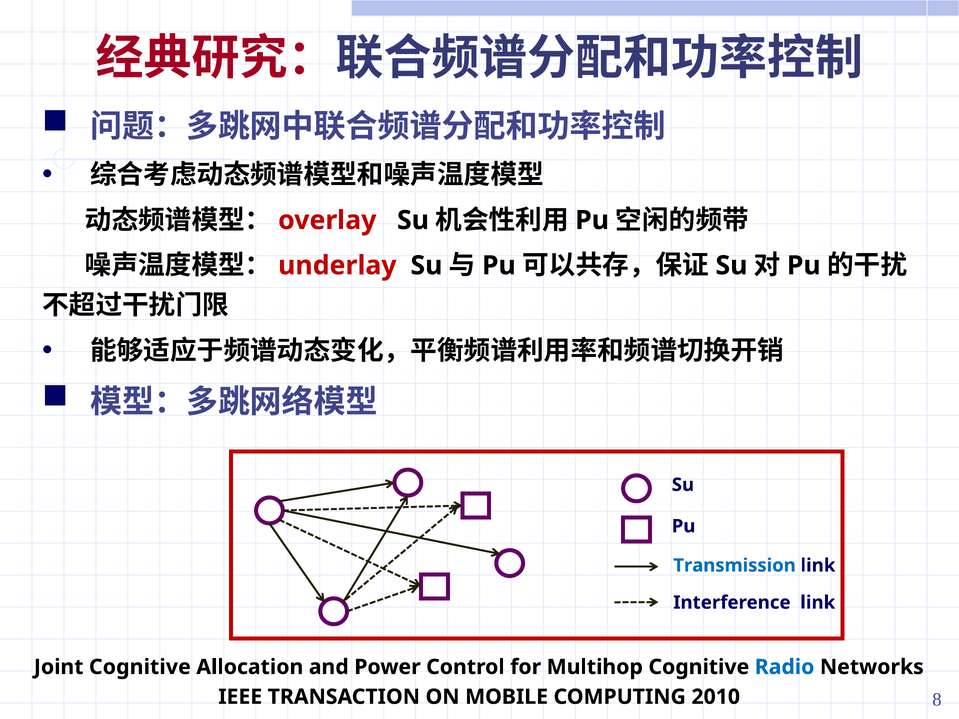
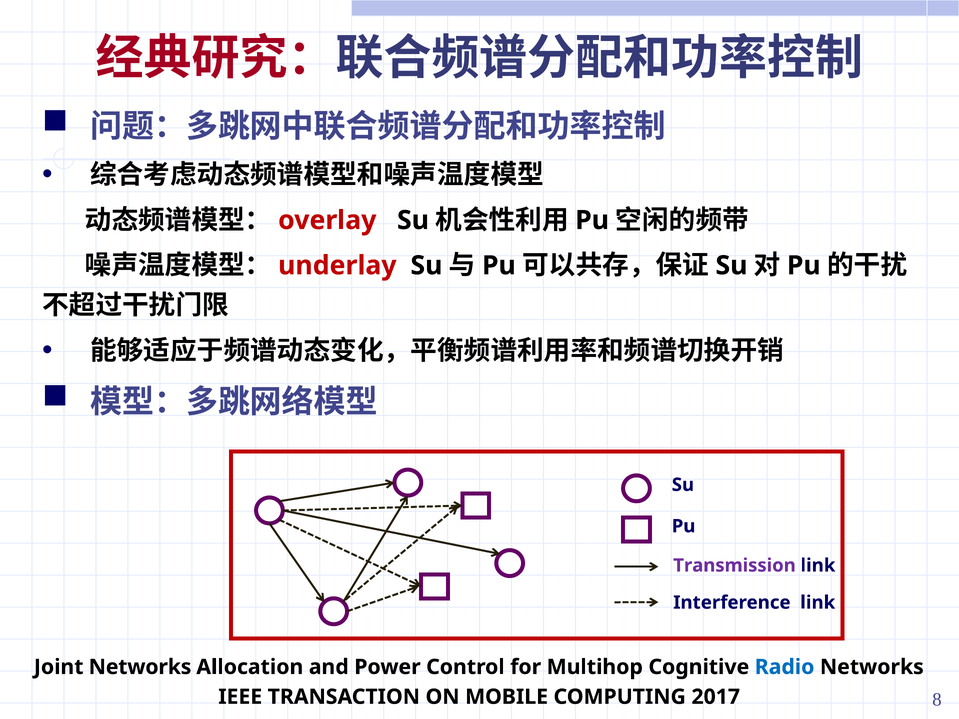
Transmission colour: blue -> purple (735, 566)
Joint Cognitive: Cognitive -> Networks (140, 667)
2010: 2010 -> 2017 (716, 697)
